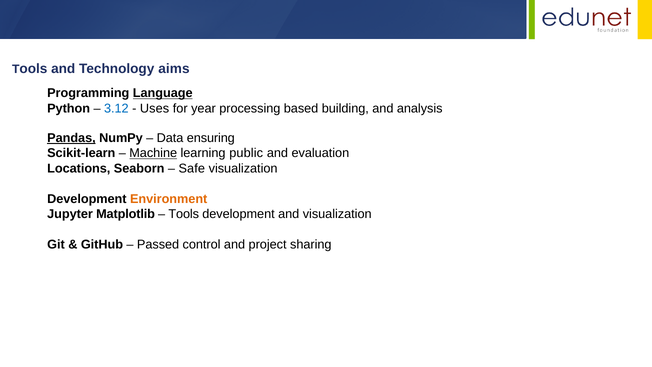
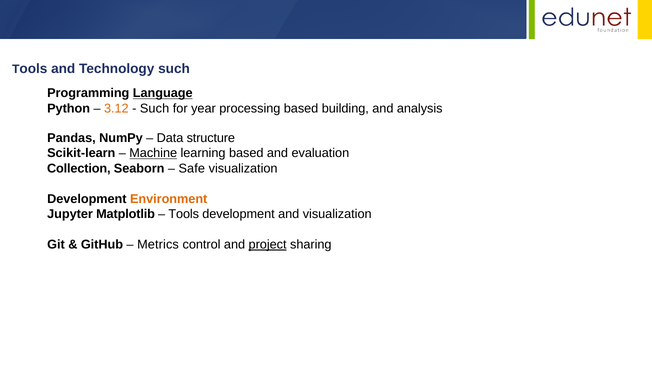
Technology aims: aims -> such (174, 69)
3.12 colour: blue -> orange (116, 108)
Uses: Uses -> Such (155, 108)
Pandas underline: present -> none (71, 138)
ensuring: ensuring -> structure (211, 138)
learning public: public -> based (246, 153)
Locations: Locations -> Collection (79, 168)
Passed: Passed -> Metrics (158, 244)
project underline: none -> present (268, 244)
